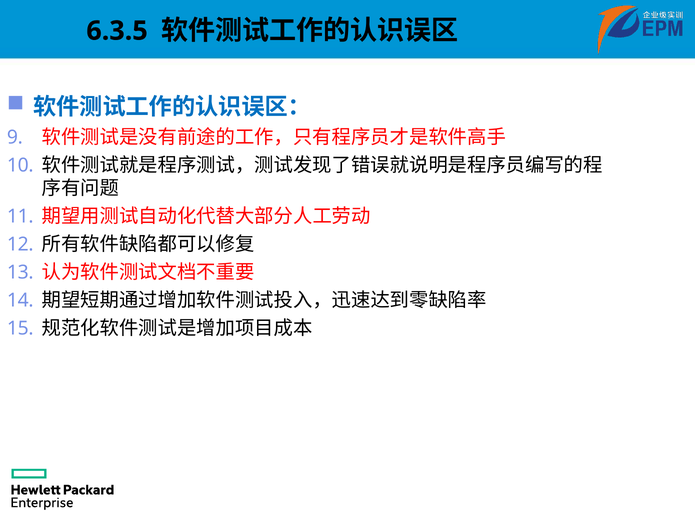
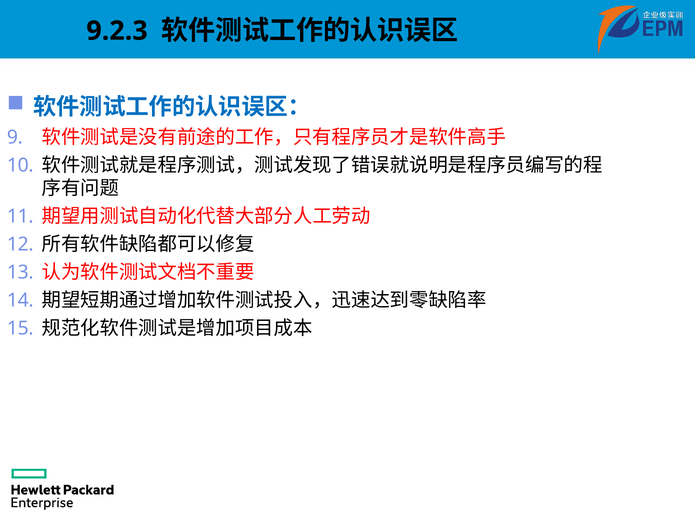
6.3.5: 6.3.5 -> 9.2.3 (117, 31)
